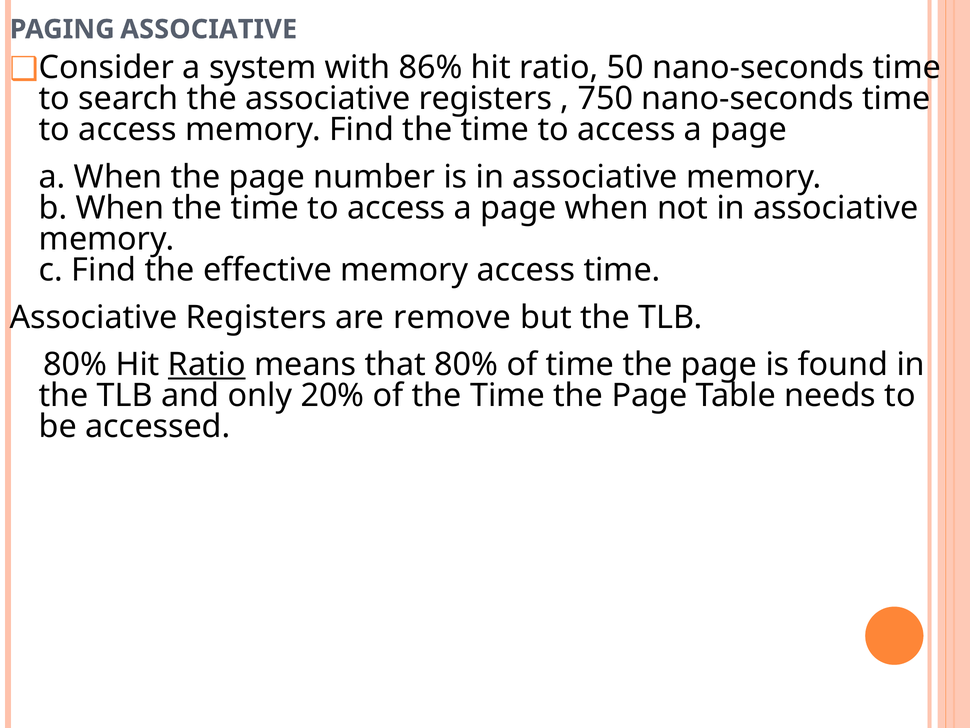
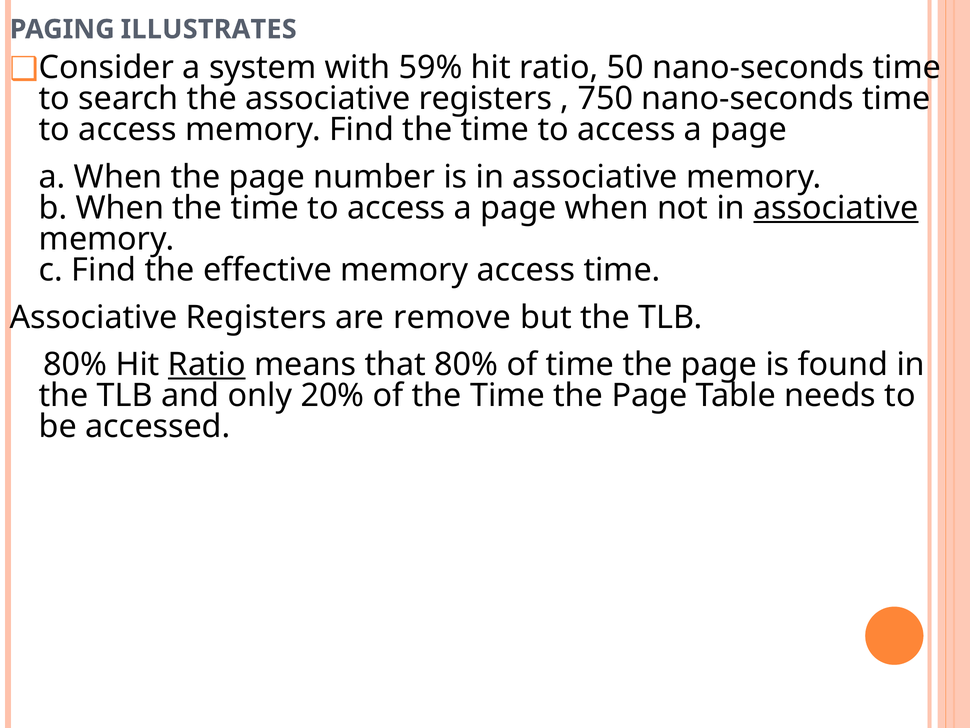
PAGING ASSOCIATIVE: ASSOCIATIVE -> ILLUSTRATES (209, 29)
86%: 86% -> 59% (431, 67)
associative underline: none -> present (836, 208)
